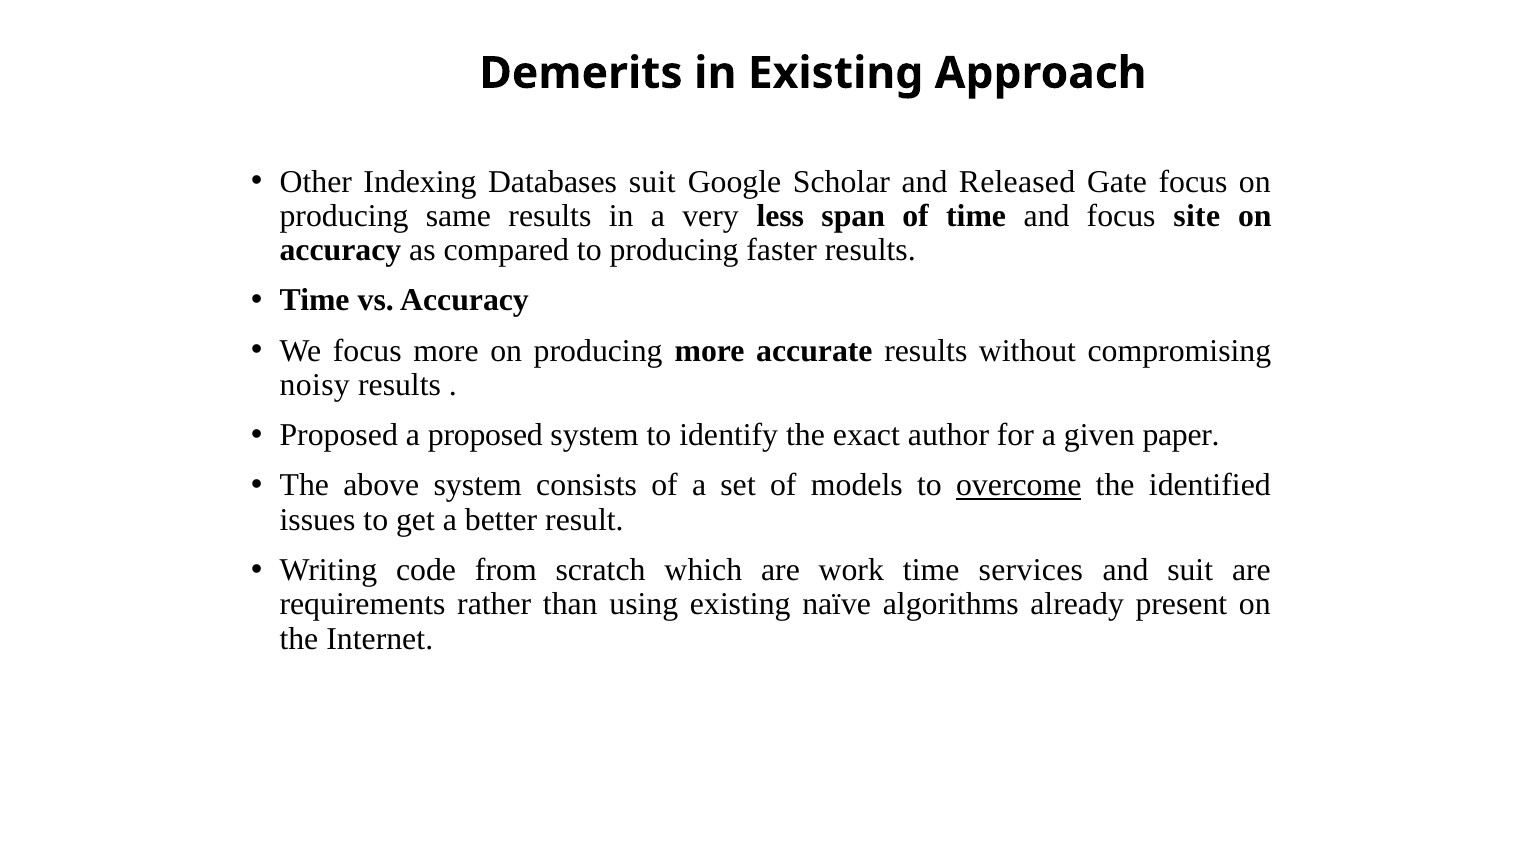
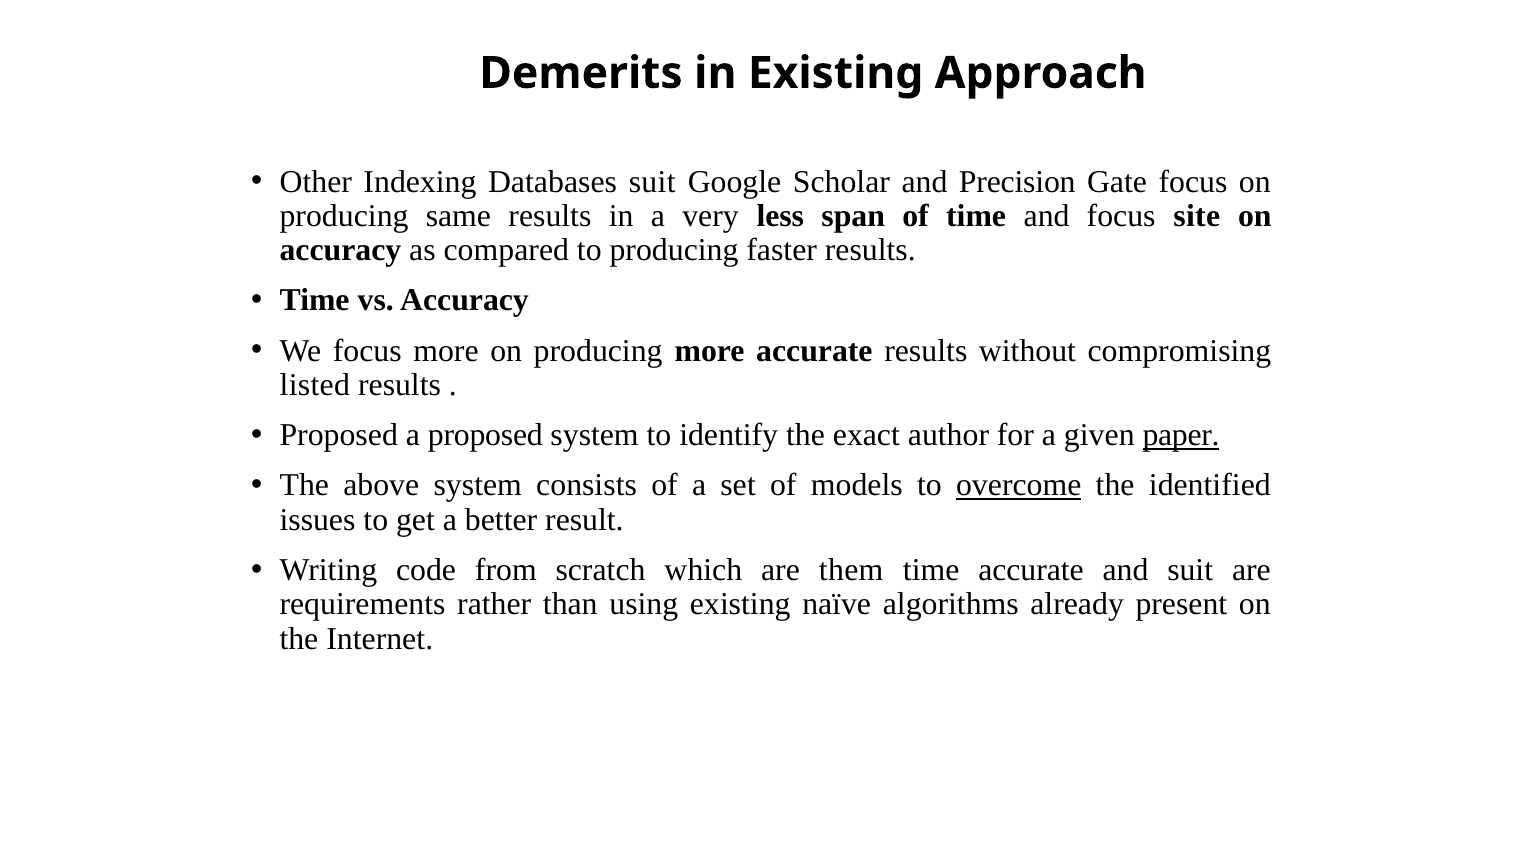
Released: Released -> Precision (1017, 182)
noisy: noisy -> listed (315, 385)
paper underline: none -> present (1181, 435)
work: work -> them (851, 570)
time services: services -> accurate (1031, 570)
